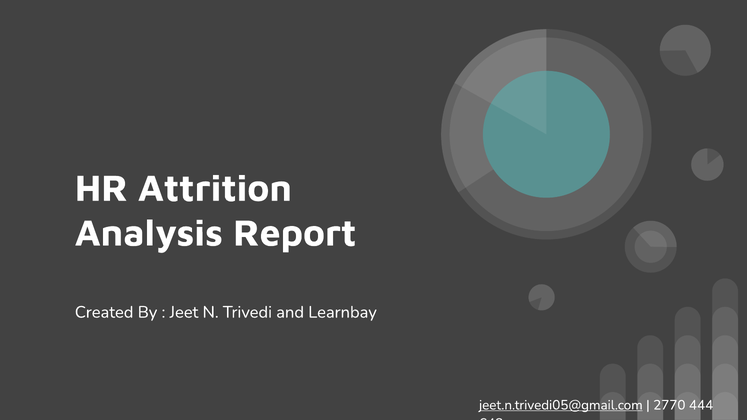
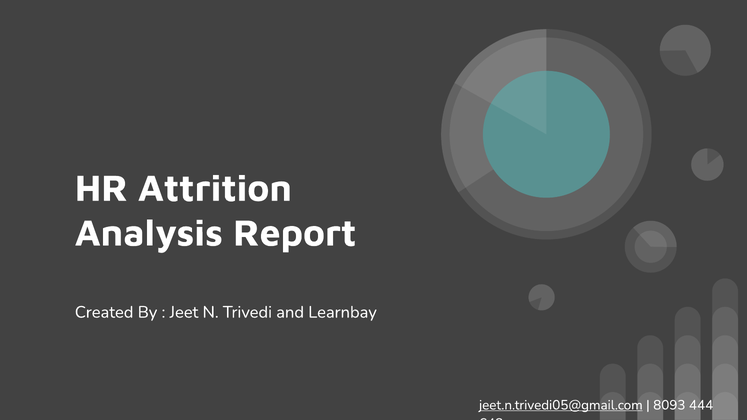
2770: 2770 -> 8093 (669, 405)
